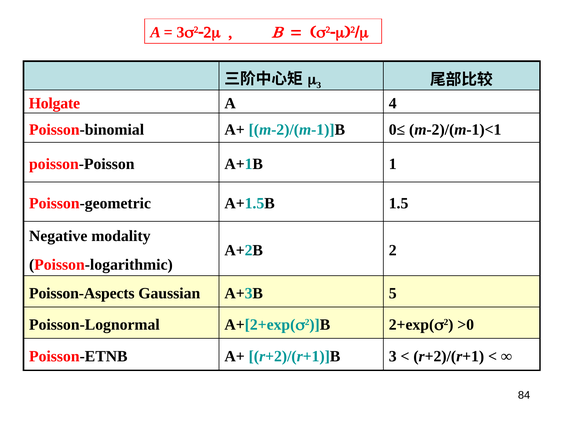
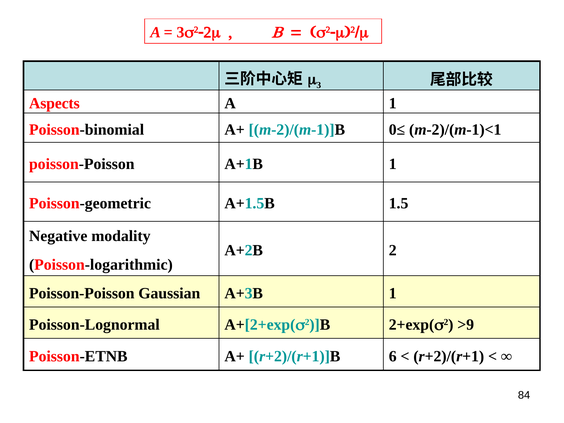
Holgate: Holgate -> Aspects (54, 103)
A 4: 4 -> 1 (393, 103)
Poisson-Aspects: Poisson-Aspects -> Poisson-Poisson (82, 293)
A+3B 5: 5 -> 1 (393, 293)
>0: >0 -> >9 (466, 325)
r+2)/(r+1)]B 3: 3 -> 6 (393, 356)
